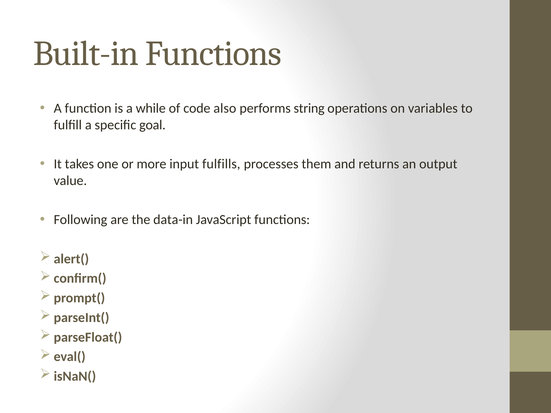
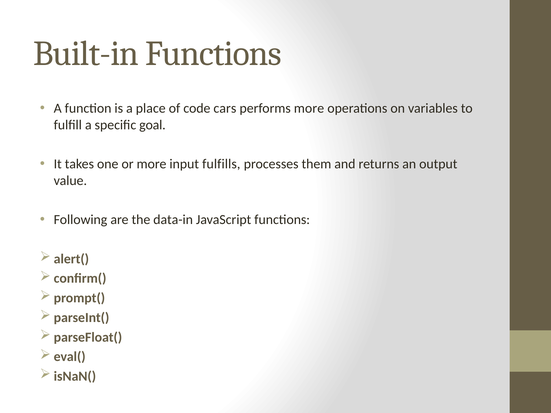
while: while -> place (151, 108)
also: also -> cars (225, 108)
performs string: string -> more (309, 108)
